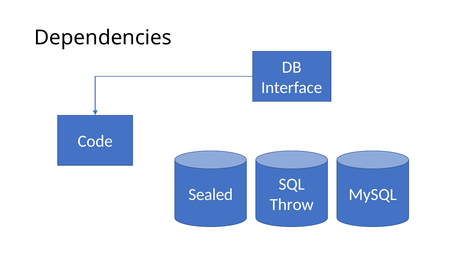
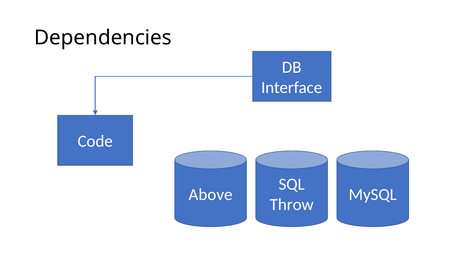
Sealed: Sealed -> Above (211, 195)
